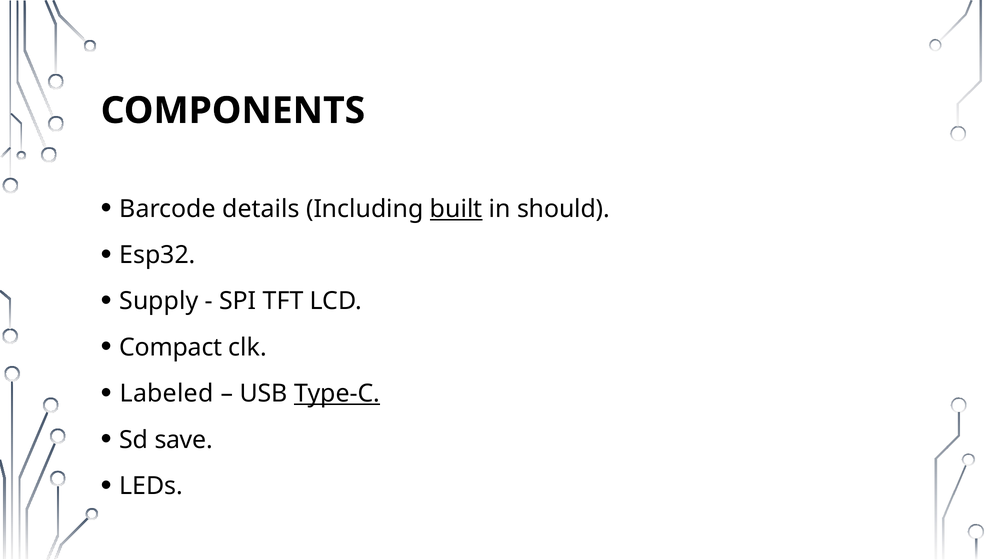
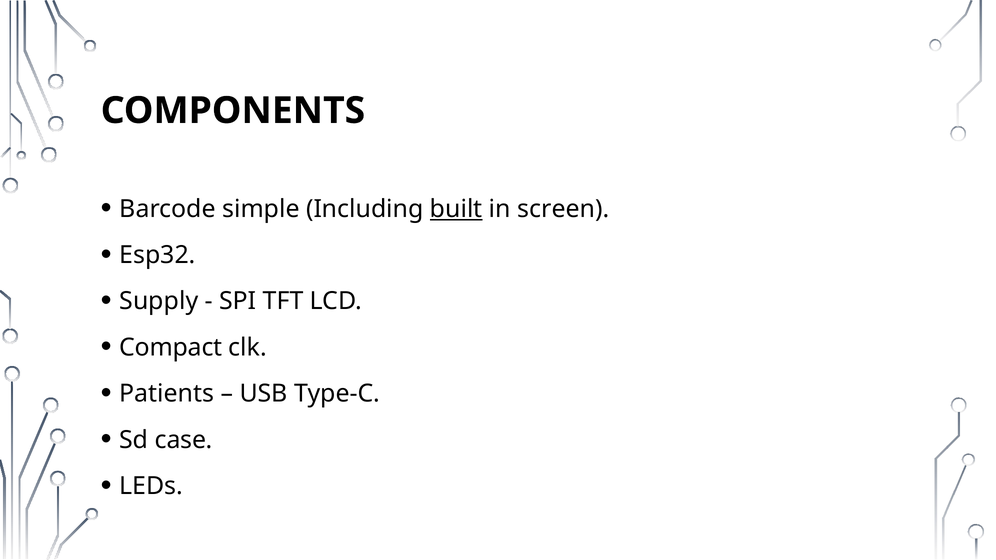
details: details -> simple (261, 209)
should: should -> screen (563, 209)
Labeled: Labeled -> Patients (167, 394)
Type-C underline: present -> none (337, 394)
save: save -> case (184, 440)
